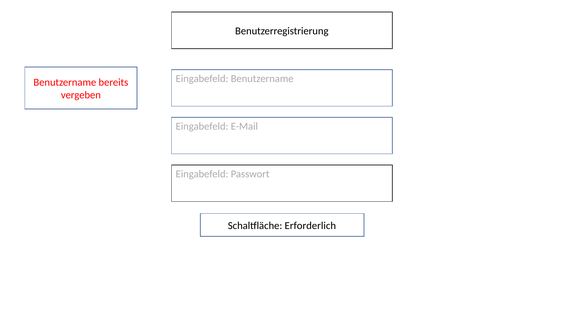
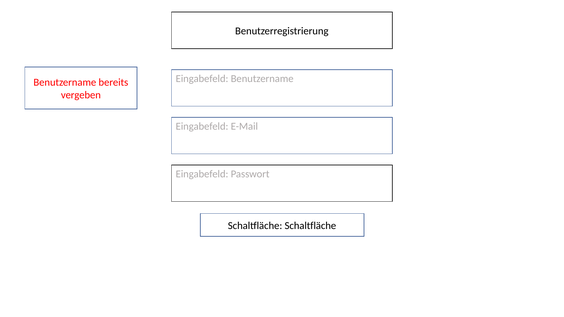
Schaltfläche Erforderlich: Erforderlich -> Schaltfläche (310, 226)
